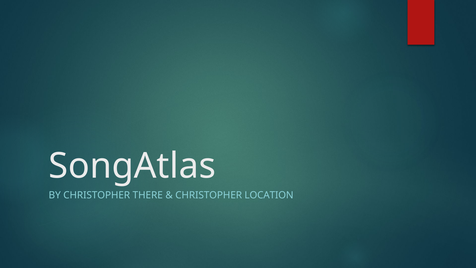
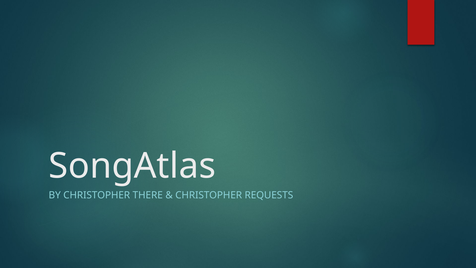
LOCATION: LOCATION -> REQUESTS (269, 195)
